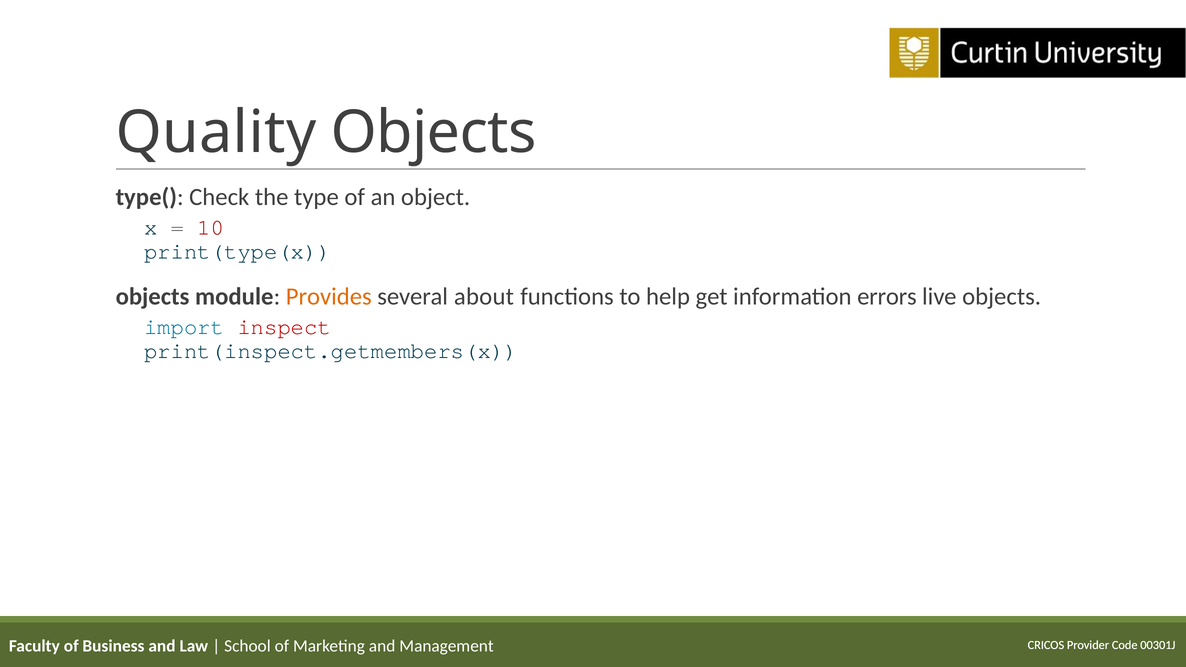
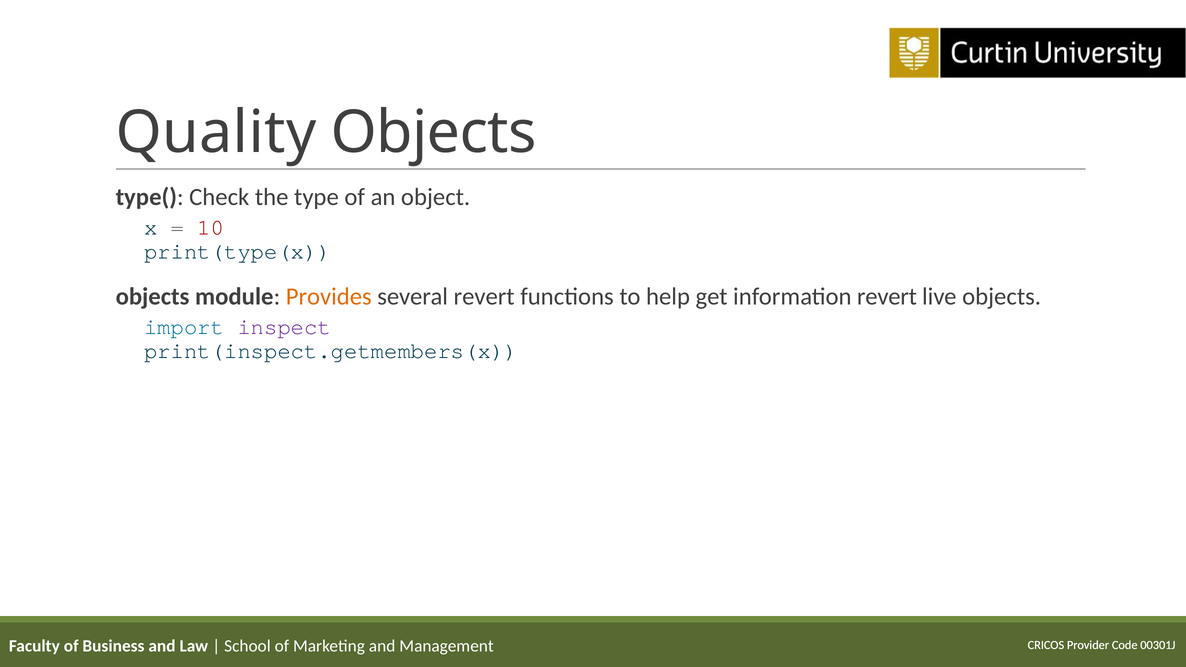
several about: about -> revert (484, 297)
information errors: errors -> revert (887, 297)
inspect colour: red -> purple (284, 327)
